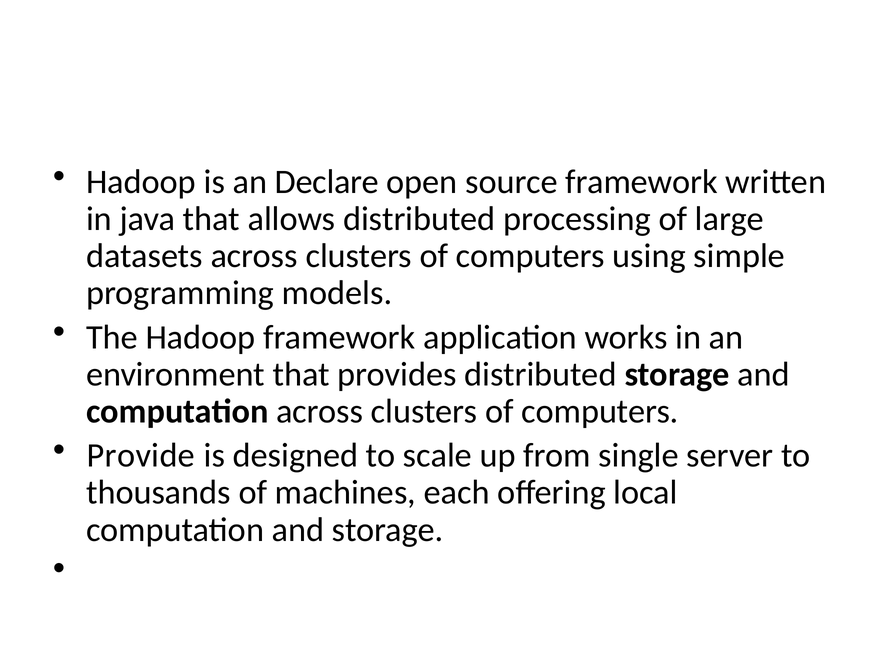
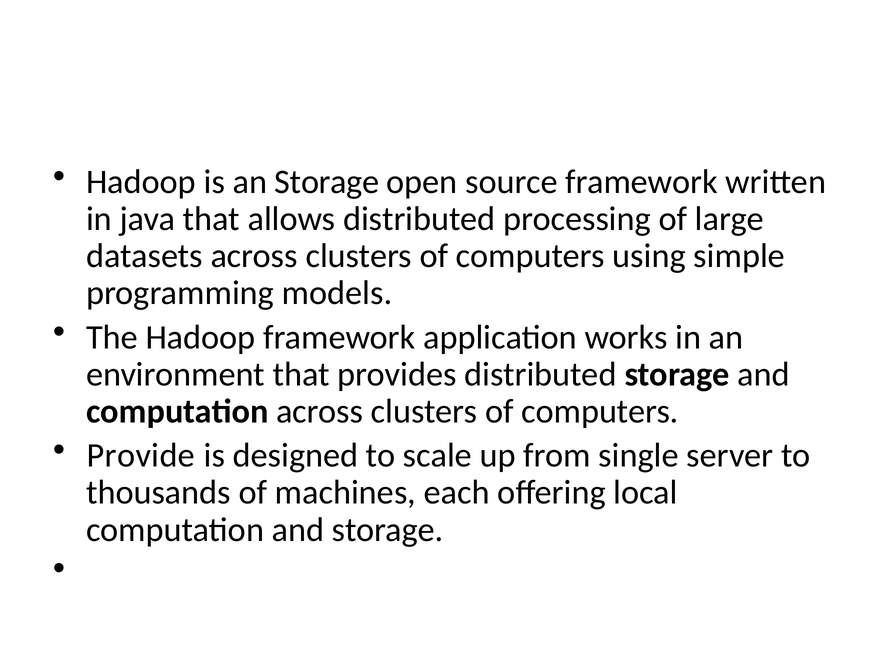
an Declare: Declare -> Storage (327, 182)
